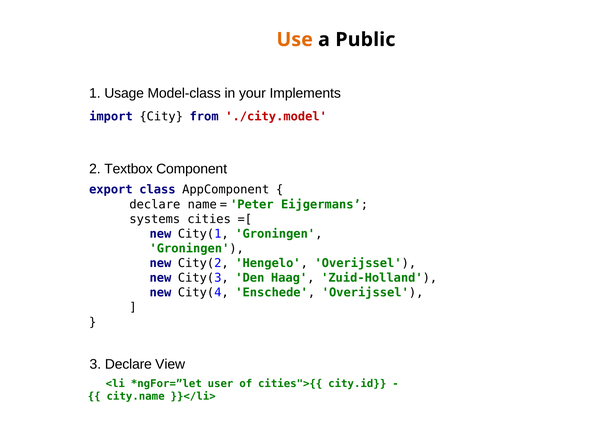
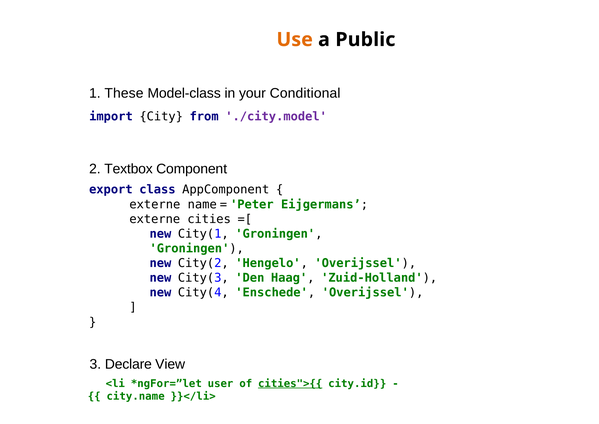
Usage: Usage -> These (124, 93)
Implements: Implements -> Conditional (305, 93)
./city.model colour: red -> purple (276, 116)
declare: declare -> externe (155, 204)
systems: systems -> externe (155, 219)
cities">{{ underline: none -> present (290, 383)
